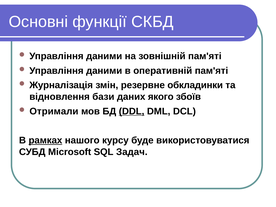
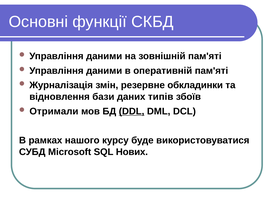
якого: якого -> типів (161, 97)
рамках underline: present -> none (45, 140)
Задач: Задач -> Нових (132, 152)
